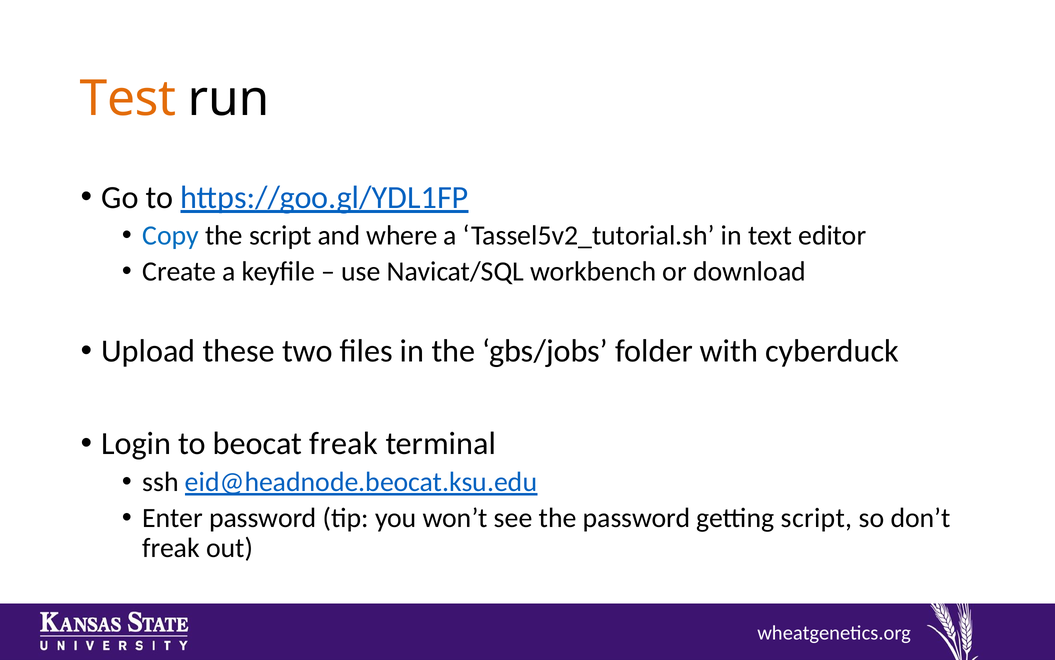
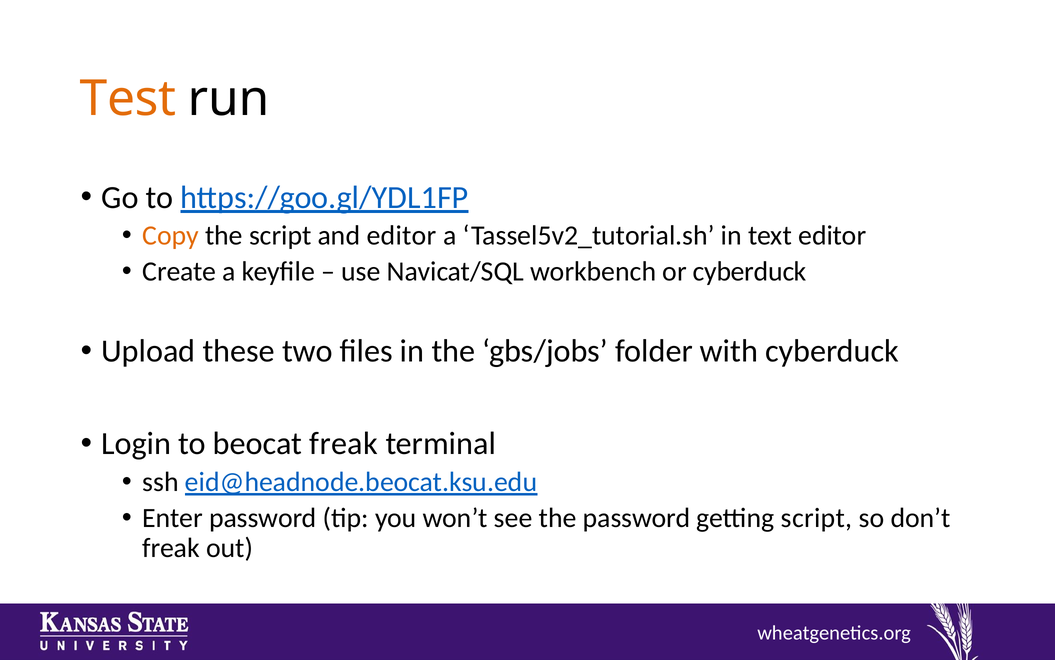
Copy colour: blue -> orange (171, 236)
and where: where -> editor (402, 236)
or download: download -> cyberduck (750, 271)
